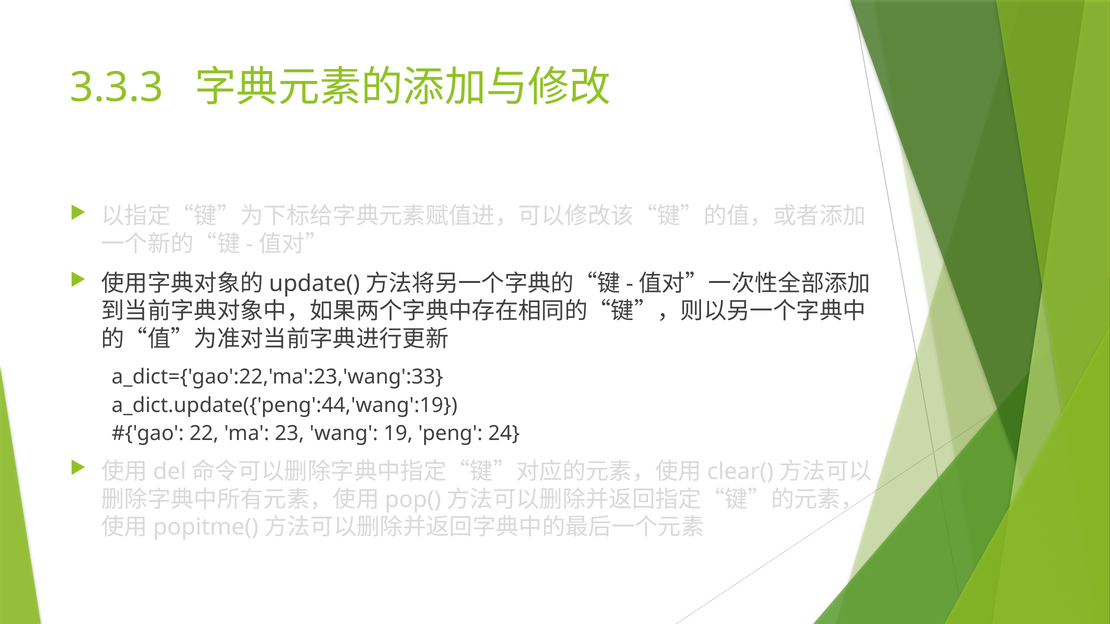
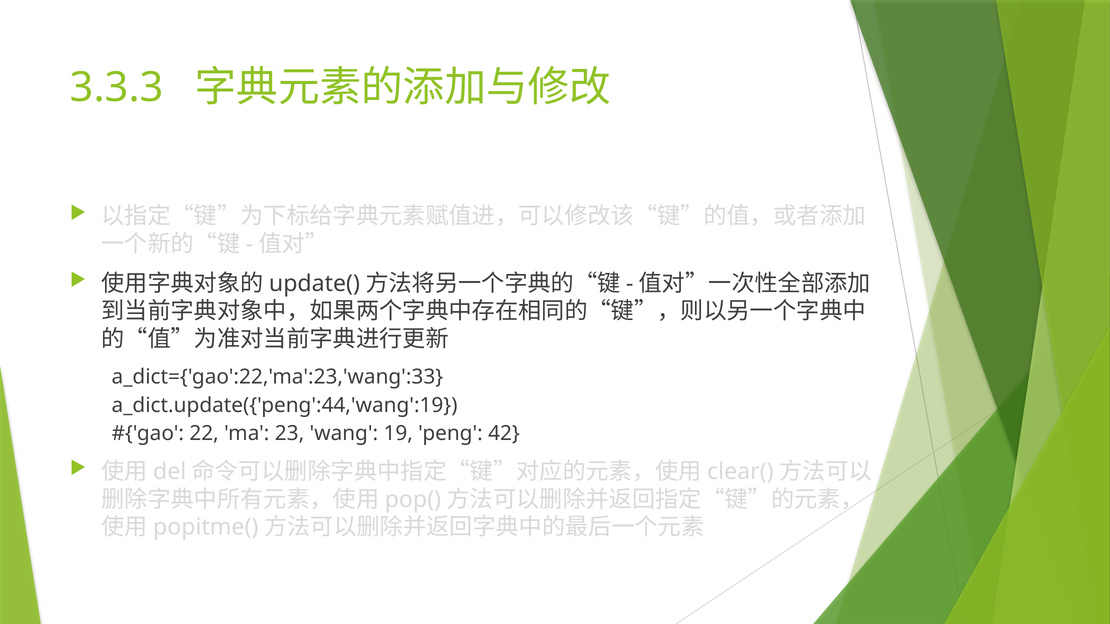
24: 24 -> 42 (504, 434)
